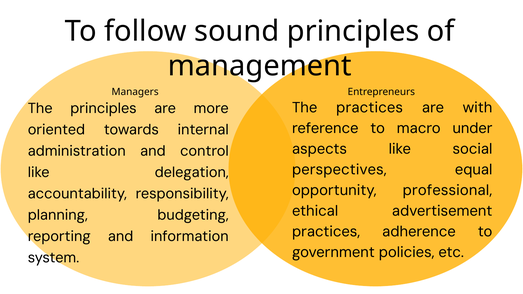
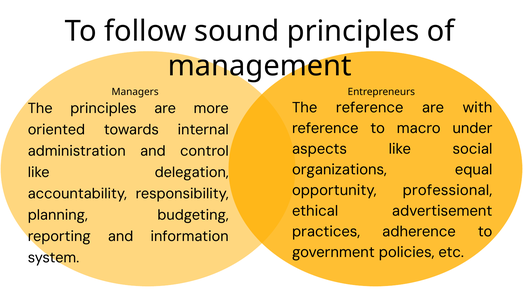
The practices: practices -> reference (370, 108)
perspectives: perspectives -> organizations (339, 170)
